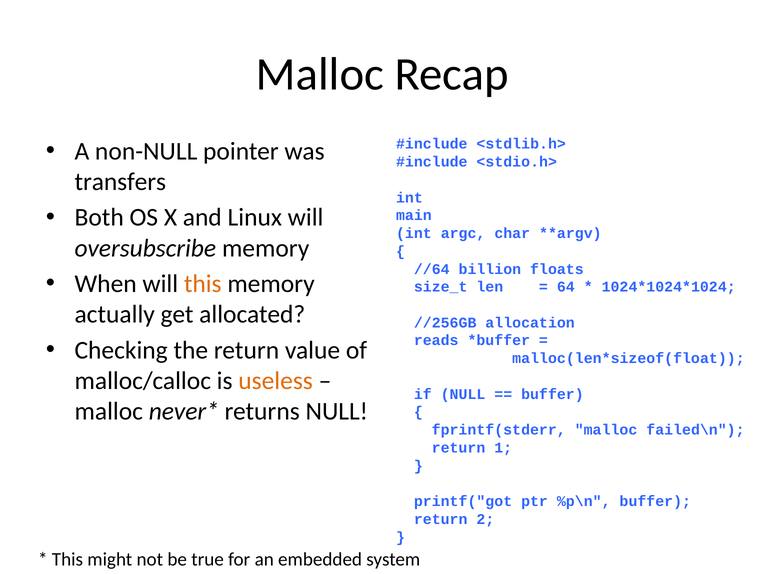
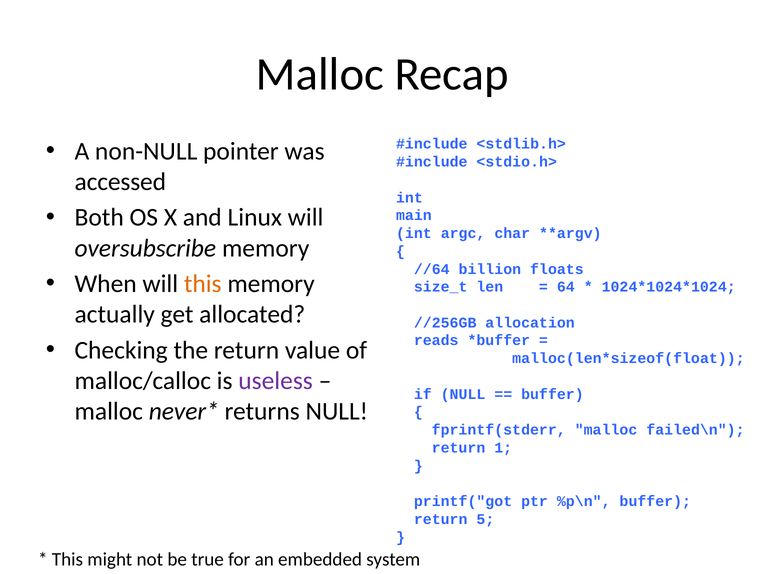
transfers: transfers -> accessed (120, 182)
useless colour: orange -> purple (276, 381)
2: 2 -> 5 (485, 519)
